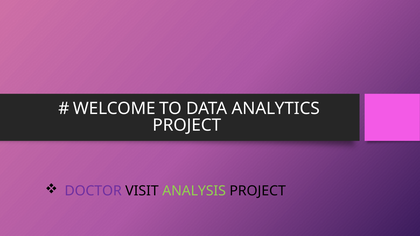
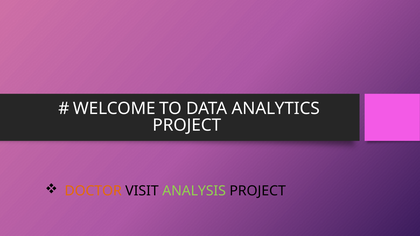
DOCTOR colour: purple -> orange (93, 191)
